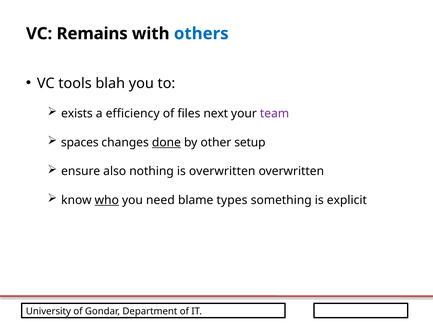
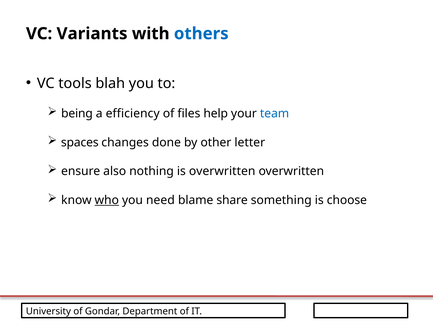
Remains: Remains -> Variants (92, 34)
exists: exists -> being (77, 113)
next: next -> help (216, 113)
team colour: purple -> blue (275, 113)
done underline: present -> none (166, 142)
setup: setup -> letter (250, 142)
types: types -> share (232, 200)
explicit: explicit -> choose (347, 200)
